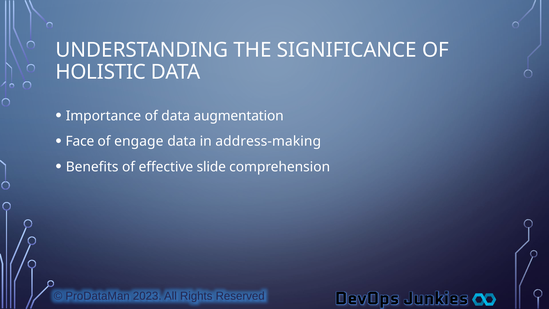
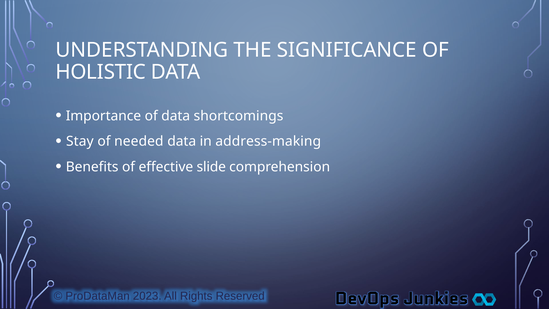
augmentation: augmentation -> shortcomings (239, 116)
Face: Face -> Stay (80, 141)
engage: engage -> needed (139, 141)
